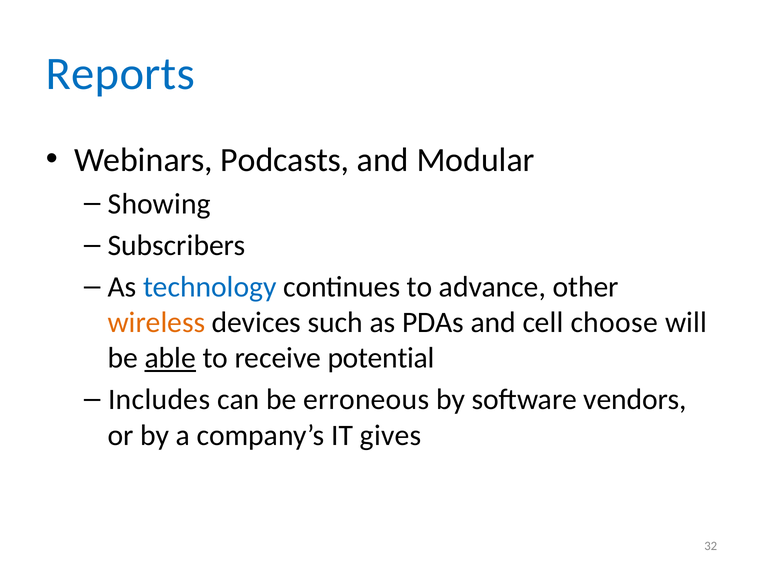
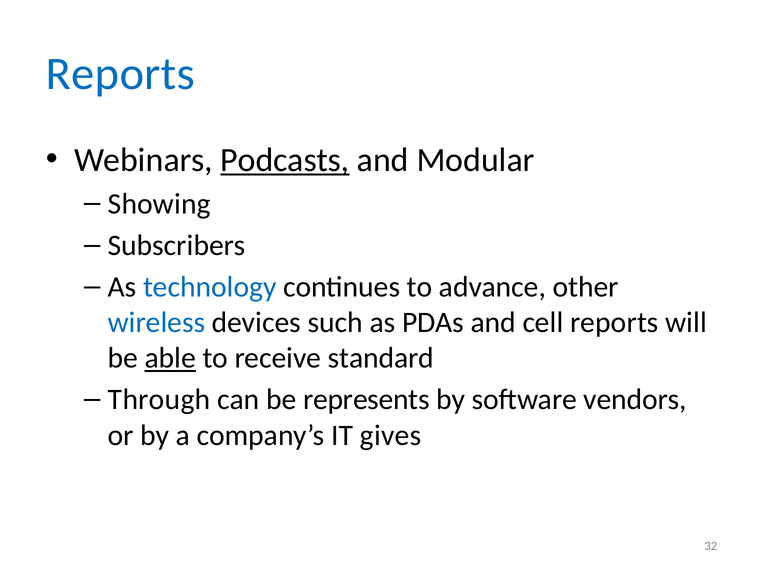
Podcasts underline: none -> present (285, 160)
wireless colour: orange -> blue (156, 323)
cell choose: choose -> reports (614, 323)
potential: potential -> standard (381, 358)
Includes: Includes -> Through (159, 400)
erroneous: erroneous -> represents (366, 400)
